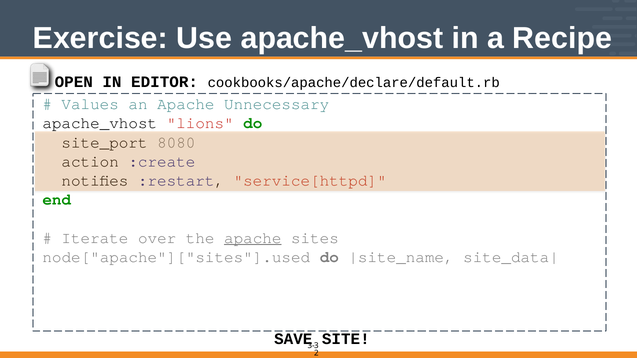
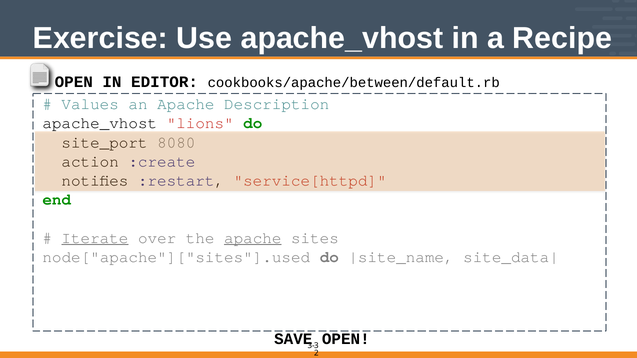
cookbooks/apache/declare/default.rb: cookbooks/apache/declare/default.rb -> cookbooks/apache/between/default.rb (354, 82)
Unnecessary: Unnecessary -> Description (277, 104)
Iterate underline: none -> present (95, 238)
SITE: SITE -> OPEN (346, 339)
